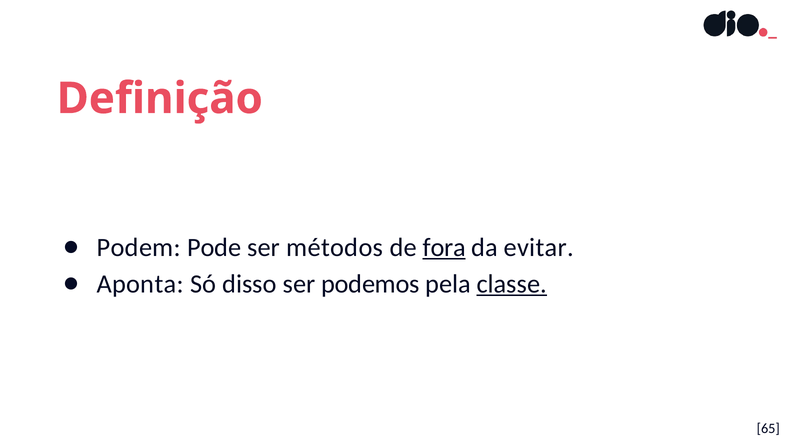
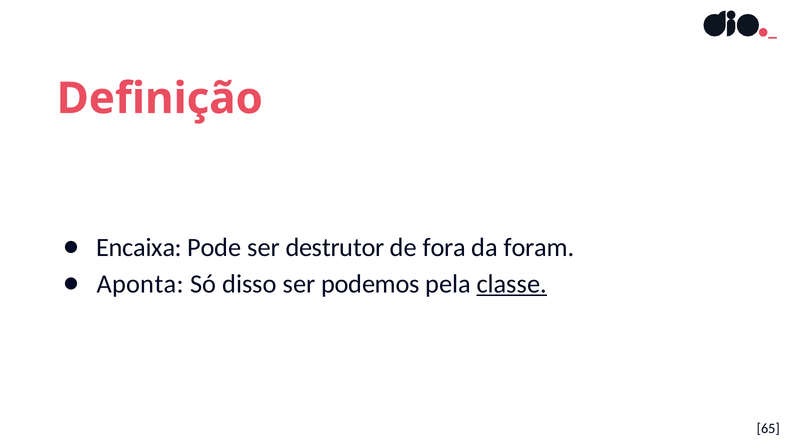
Podem: Podem -> Encaixa (139, 247)
métodos: métodos -> destrutor (335, 247)
fora underline: present -> none (444, 247)
evitar: evitar -> foram (539, 247)
